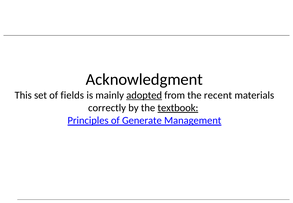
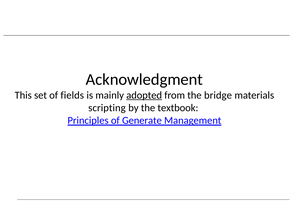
recent: recent -> bridge (218, 95)
correctly: correctly -> scripting (107, 108)
textbook underline: present -> none (178, 108)
